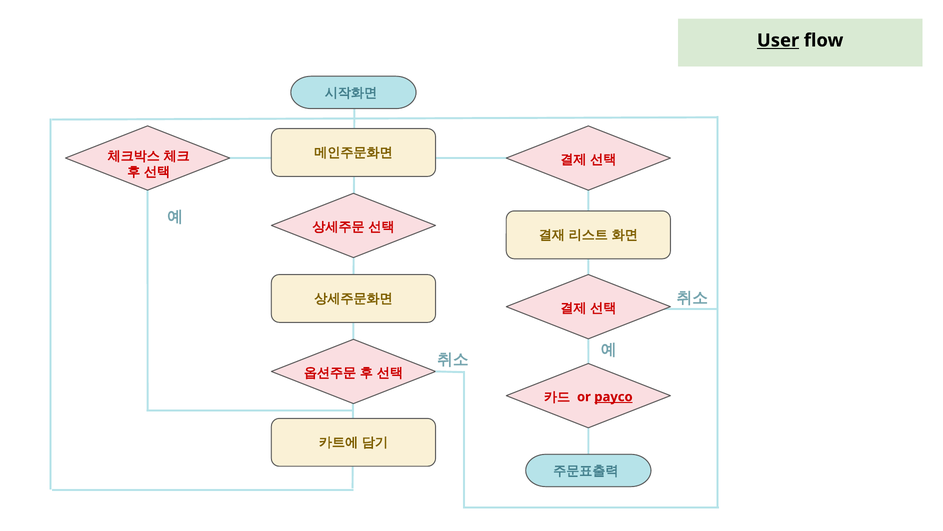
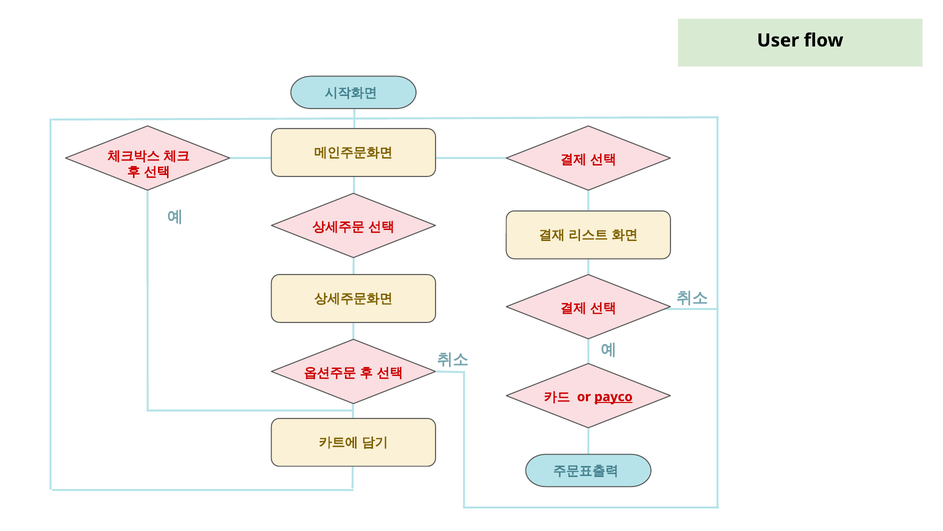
User underline: present -> none (778, 40)
